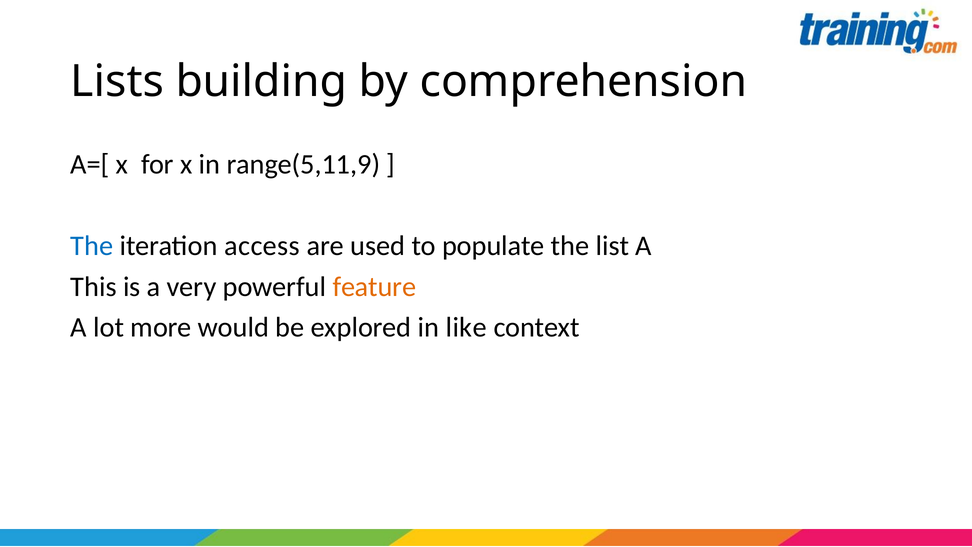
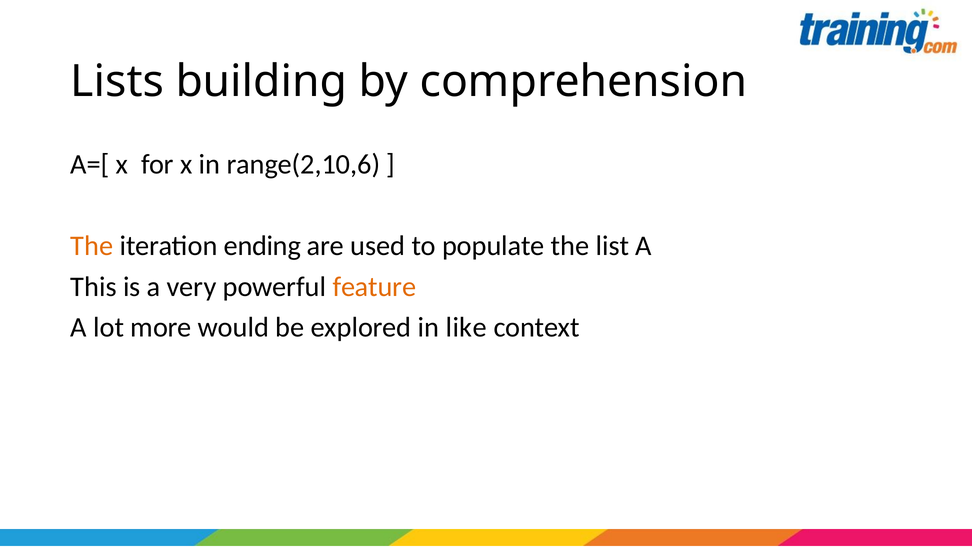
range(5,11,9: range(5,11,9 -> range(2,10,6 (303, 164)
The colour: blue -> orange (92, 246)
access: access -> ending (262, 246)
